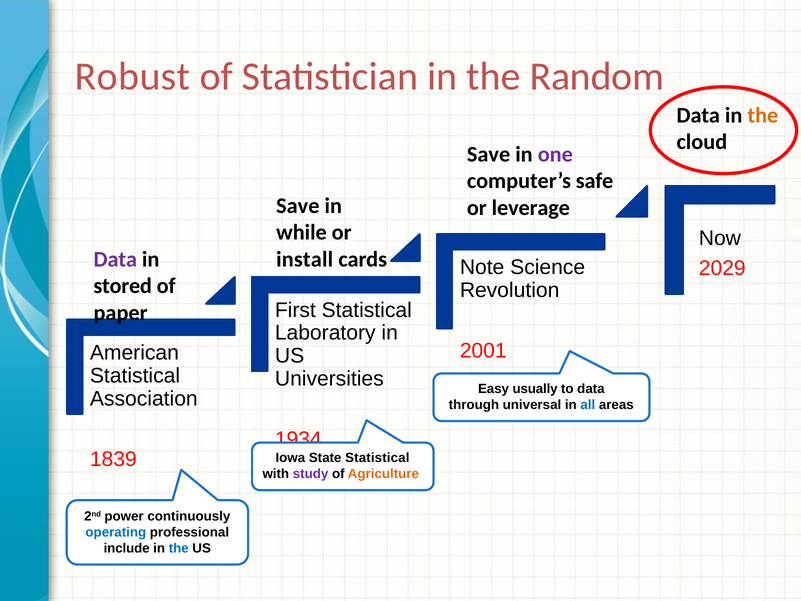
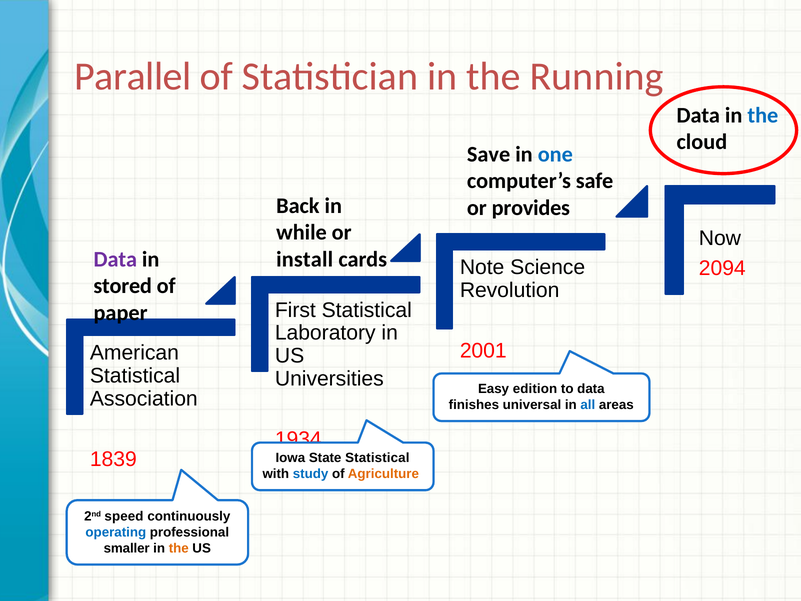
Robust: Robust -> Parallel (133, 76)
Random: Random -> Running (597, 76)
the colour: orange -> blue (763, 115)
one colour: purple -> blue (555, 154)
Save: Save -> Back (298, 206)
leverage: leverage -> provides (531, 208)
2029: 2029 -> 2094 (722, 268)
usually: usually -> edition (535, 388)
through: through -> finishes (474, 405)
study colour: purple -> blue (311, 474)
power: power -> speed (124, 516)
include: include -> smaller (127, 548)
the colour: blue -> orange (179, 548)
